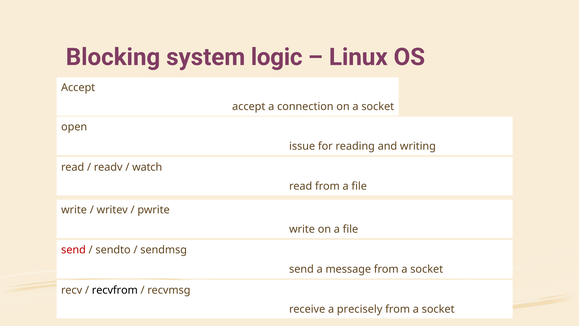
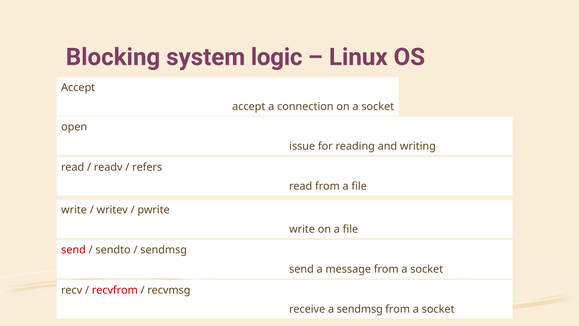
watch: watch -> refers (147, 167)
recvfrom colour: black -> red (115, 290)
a precisely: precisely -> sendmsg (360, 309)
